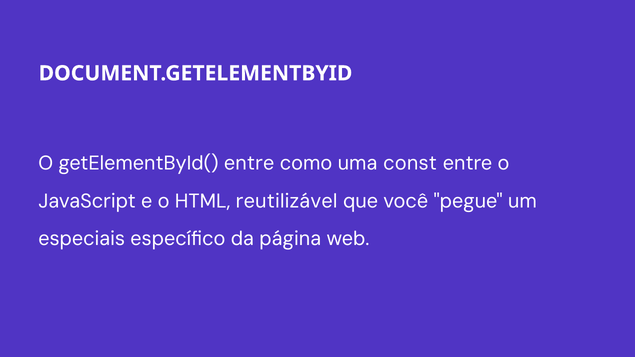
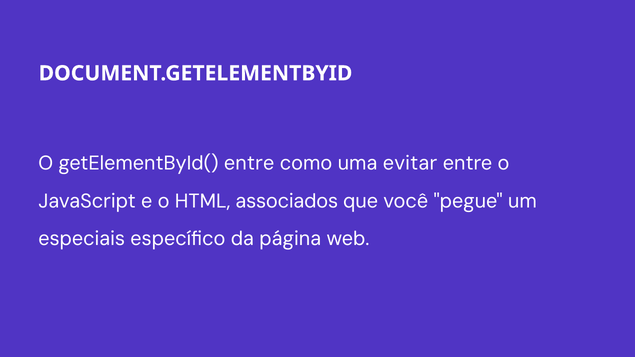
const: const -> evitar (410, 163)
reutilizável: reutilizável -> associados (287, 201)
